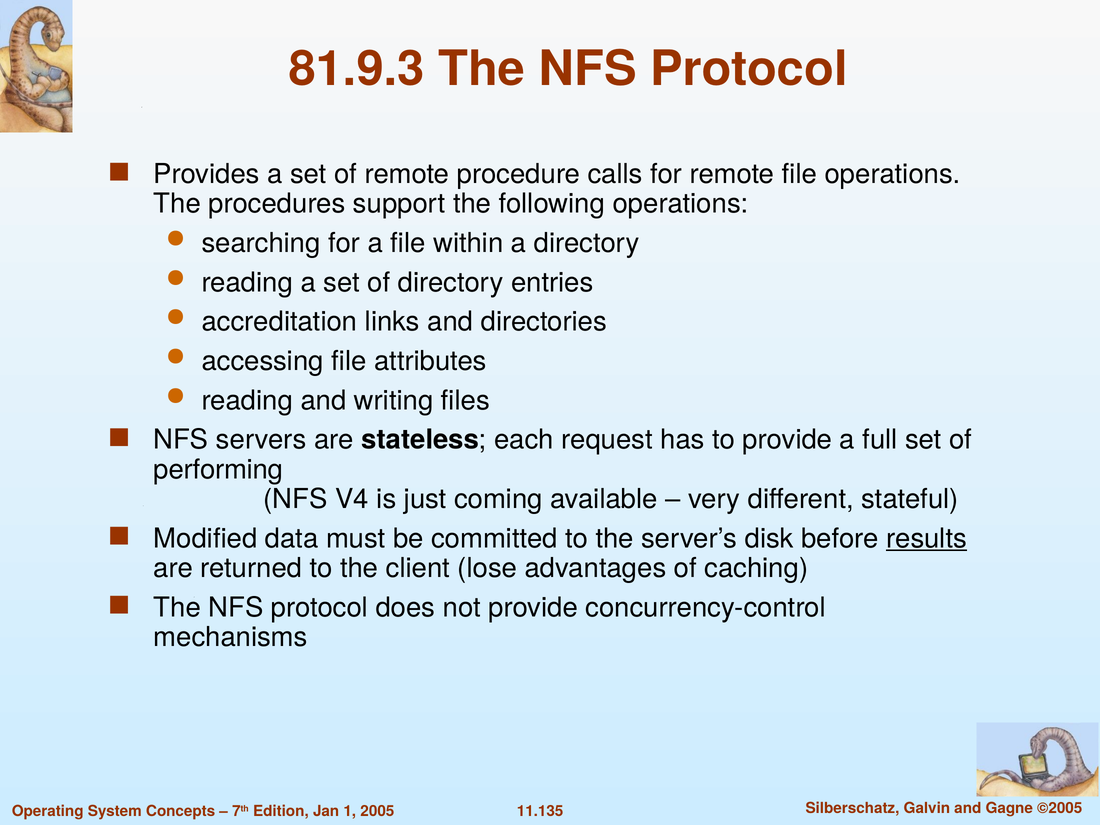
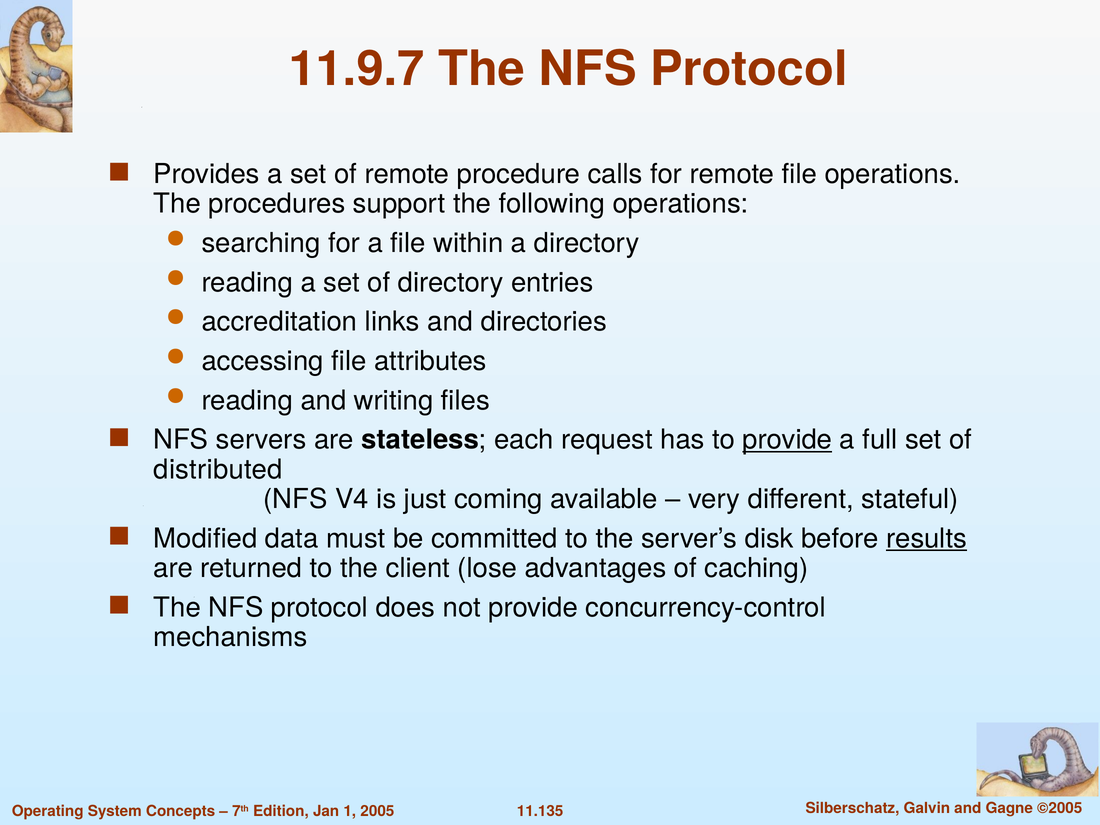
81.9.3: 81.9.3 -> 11.9.7 (357, 69)
provide underline: none -> present (787, 440)
performing: performing -> distributed (218, 469)
